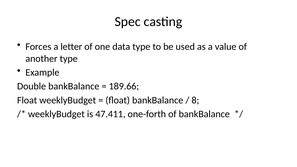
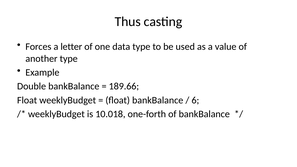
Spec: Spec -> Thus (128, 22)
8: 8 -> 6 (195, 100)
47.411: 47.411 -> 10.018 (110, 114)
